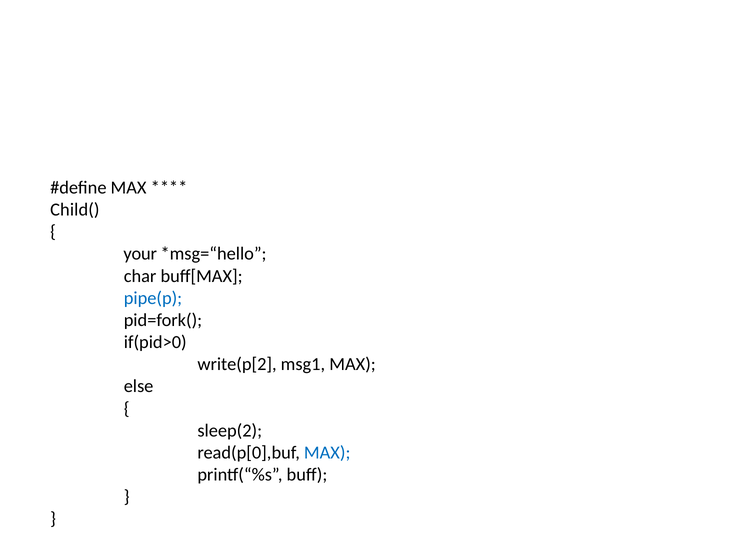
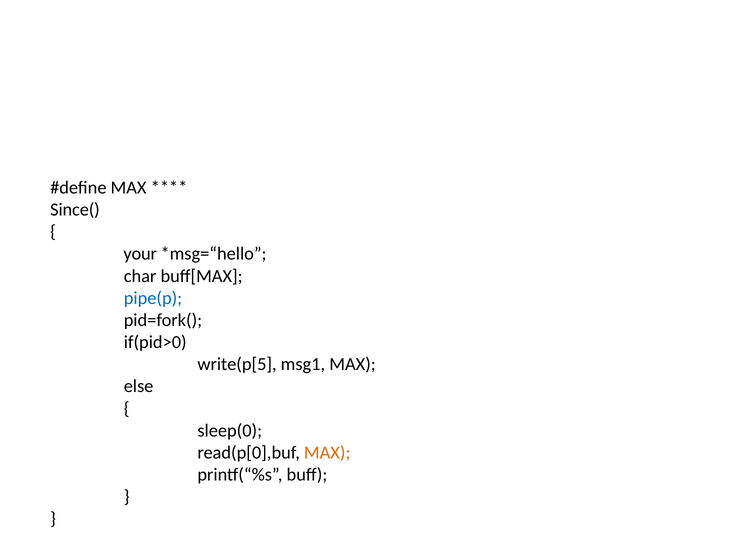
Child(: Child( -> Since( (75, 210)
write(p[2: write(p[2 -> write(p[5 (237, 364)
sleep(2: sleep(2 -> sleep(0 (230, 431)
MAX colour: blue -> orange (327, 453)
